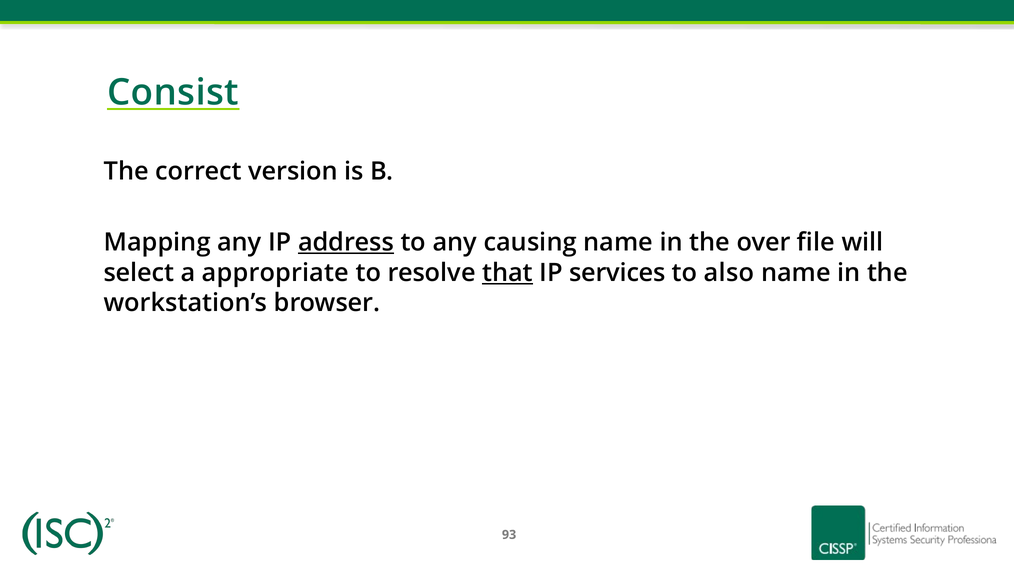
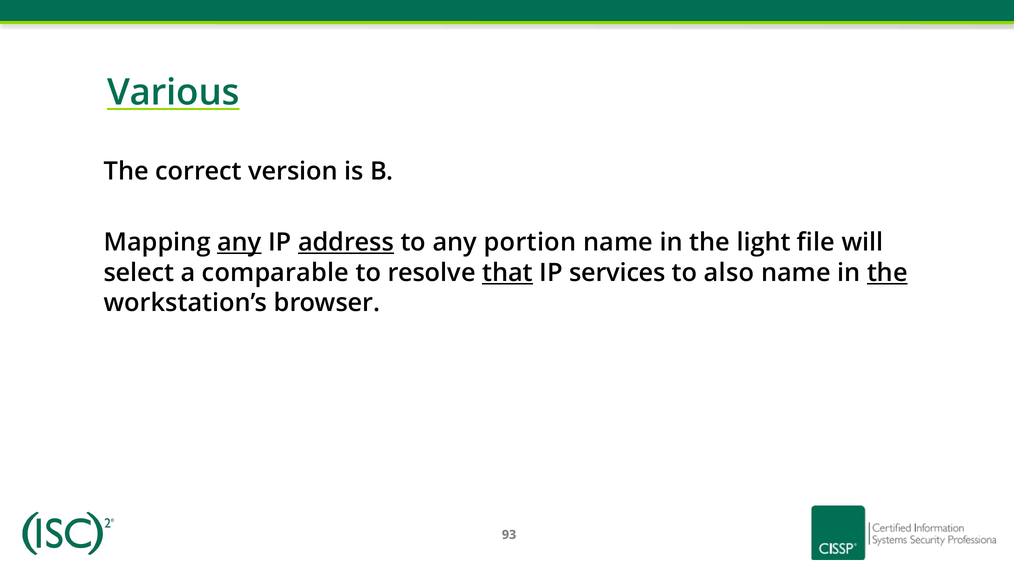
Consist: Consist -> Various (173, 93)
any underline: none -> present (239, 242)
causing: causing -> portion (530, 242)
over: over -> light (764, 242)
appropriate: appropriate -> comparable (275, 273)
the underline: none -> present (887, 273)
